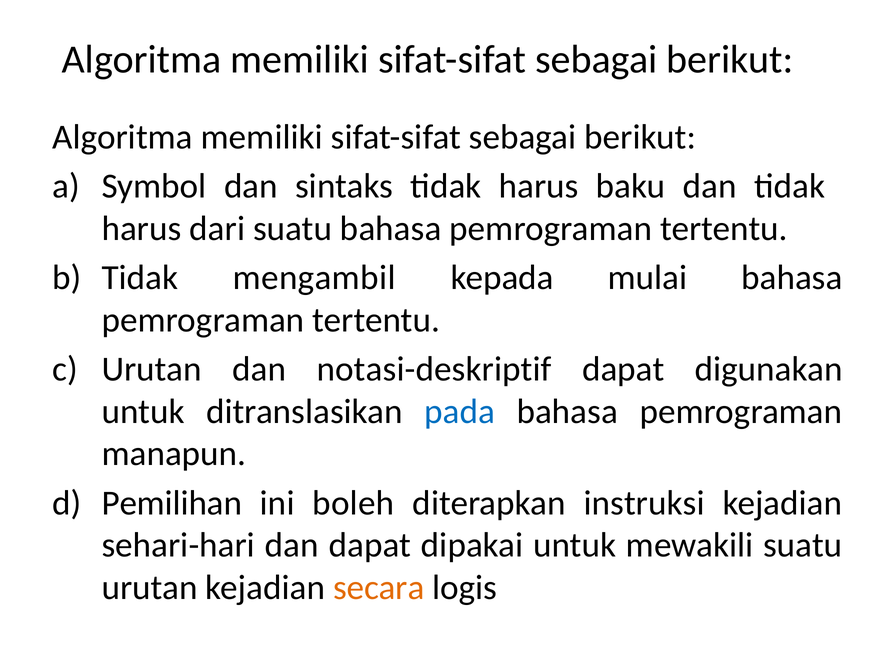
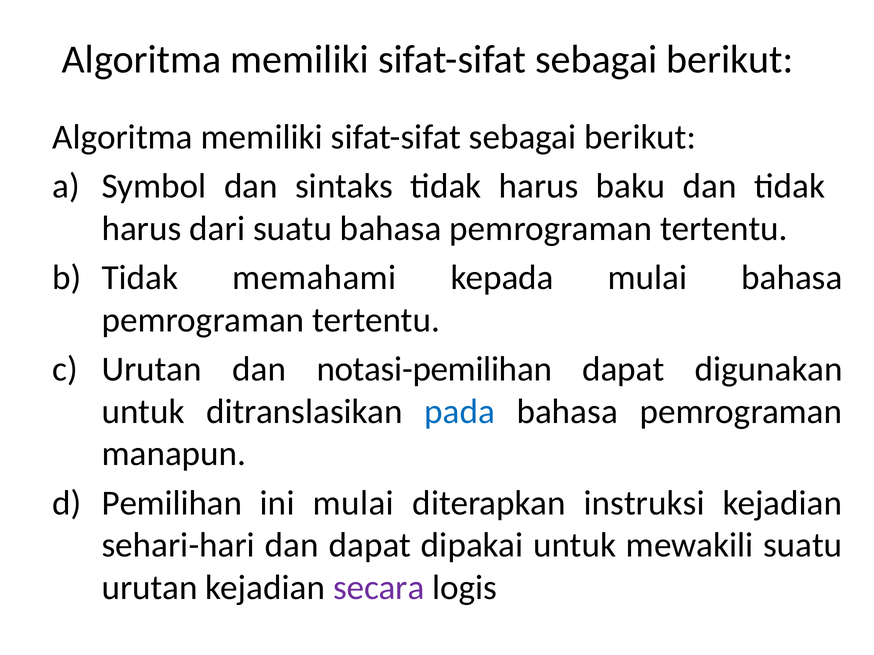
mengambil: mengambil -> memahami (314, 278)
notasi-deskriptif: notasi-deskriptif -> notasi-pemilihan (434, 370)
ini boleh: boleh -> mulai (353, 503)
secara colour: orange -> purple (379, 588)
